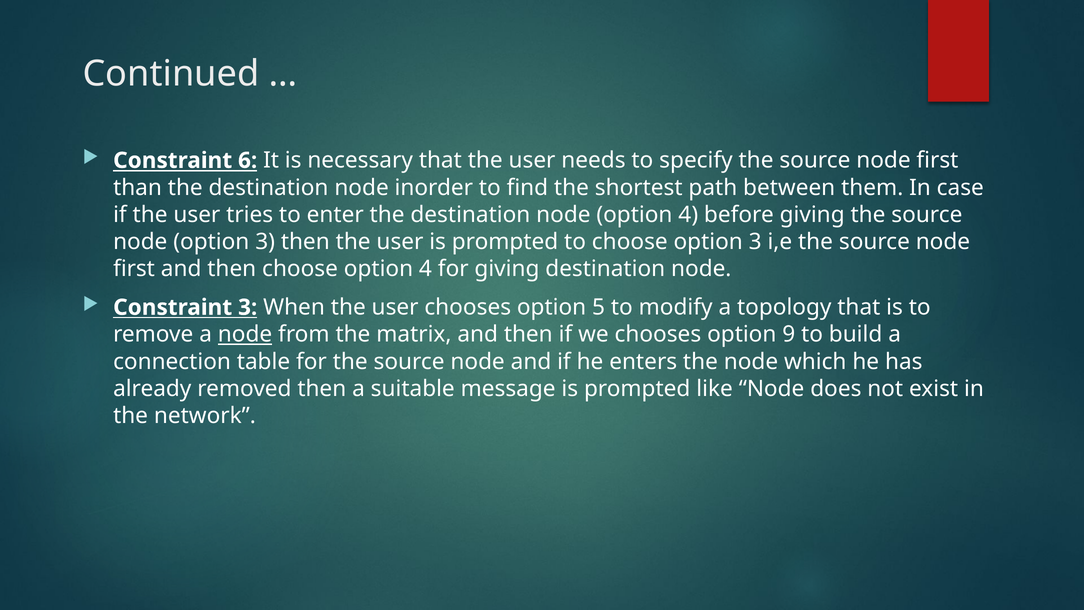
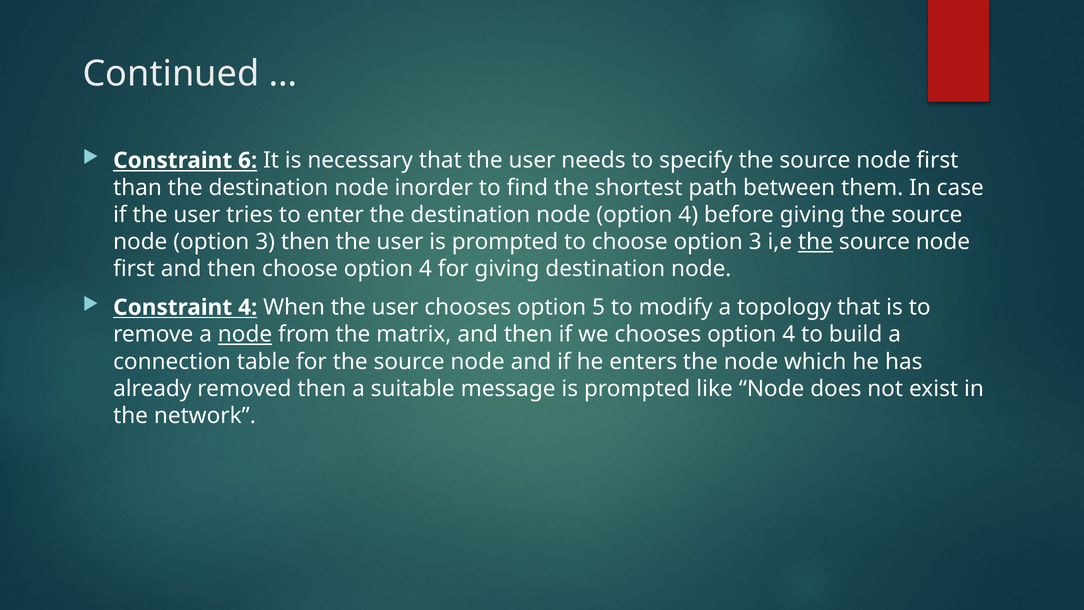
the underline: none -> present (816, 242)
Constraint 3: 3 -> 4 (248, 307)
chooses option 9: 9 -> 4 (789, 334)
